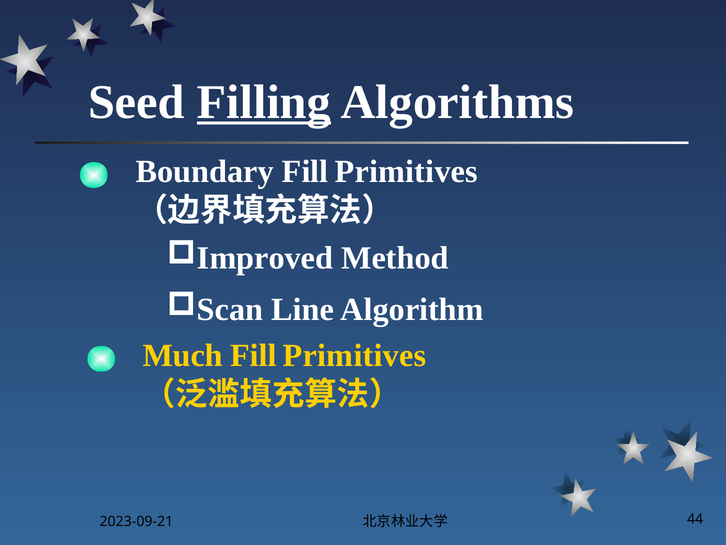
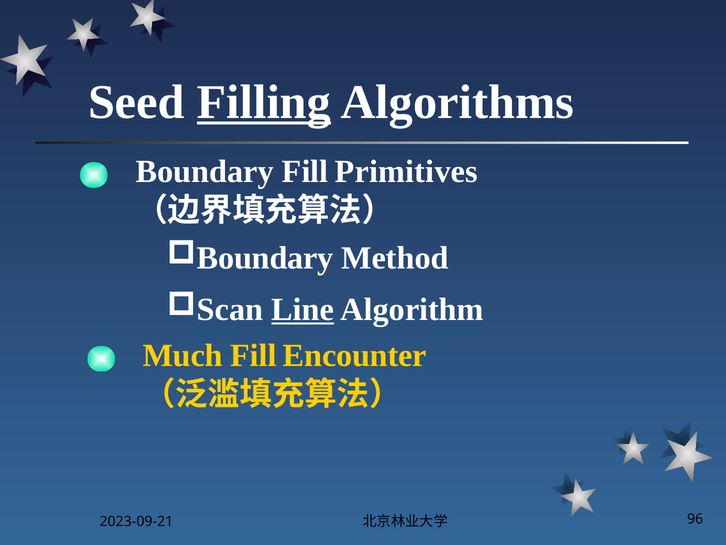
Improved: Improved -> Boundary (265, 258)
Line underline: none -> present (303, 310)
Primitives: Primitives -> Encounter (355, 355)
44: 44 -> 96 (695, 519)
